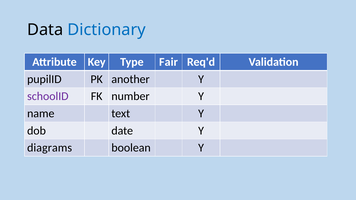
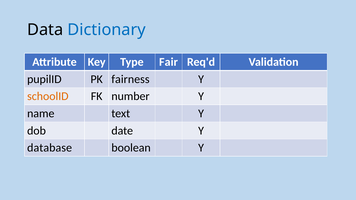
another: another -> fairness (130, 79)
schoolID colour: purple -> orange (48, 96)
diagrams: diagrams -> database (50, 148)
